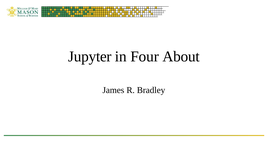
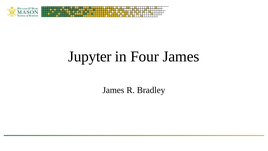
Four About: About -> James (181, 56)
